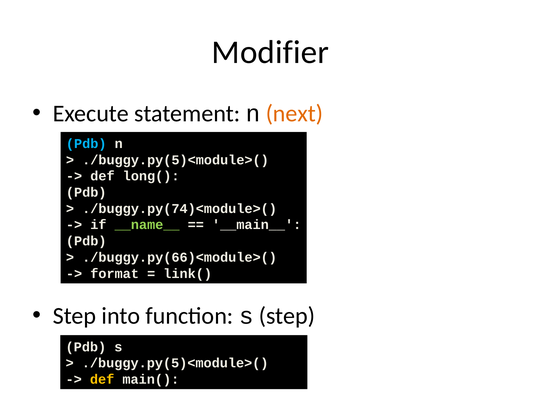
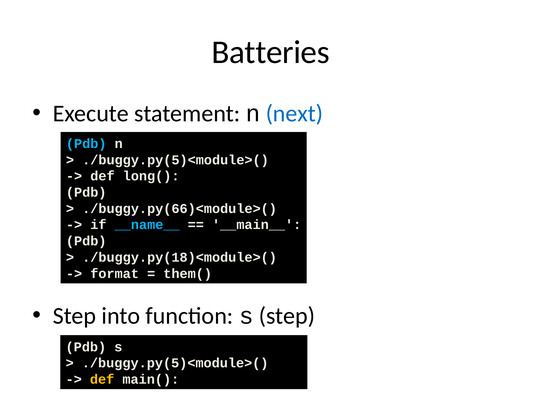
Modifier: Modifier -> Batteries (271, 52)
next colour: orange -> blue (294, 113)
./buggy.py(74)<module>(: ./buggy.py(74)<module>( -> ./buggy.py(66)<module>( (180, 208)
__name__ colour: light green -> light blue (147, 225)
./buggy.py(66)<module>(: ./buggy.py(66)<module>( -> ./buggy.py(18)<module>( (180, 257)
link(: link( -> them( (188, 273)
